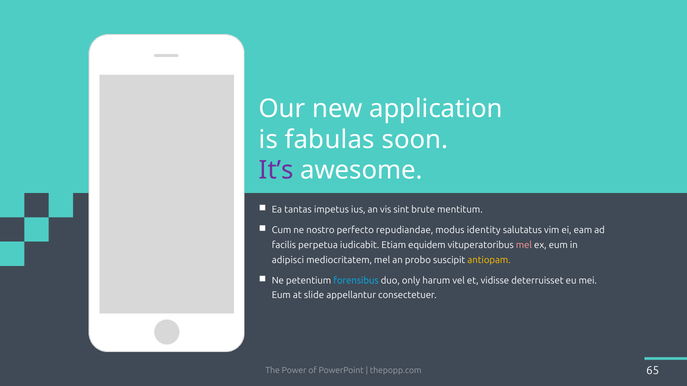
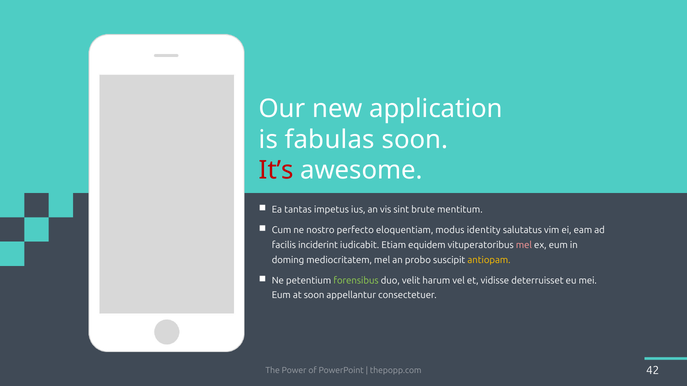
It’s colour: purple -> red (276, 171)
repudiandae: repudiandae -> eloquentiam (405, 230)
perpetua: perpetua -> inciderint (318, 245)
adipisci: adipisci -> doming (288, 260)
forensibus colour: light blue -> light green (356, 281)
only: only -> velit (411, 281)
at slide: slide -> soon (314, 296)
65: 65 -> 42 (653, 371)
